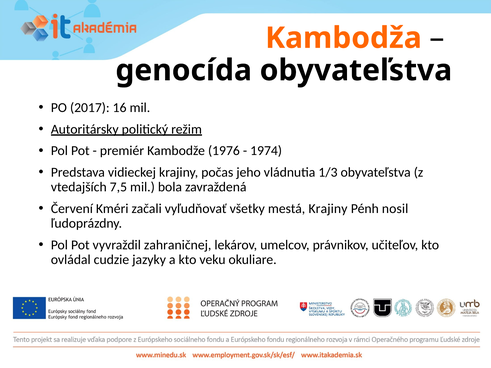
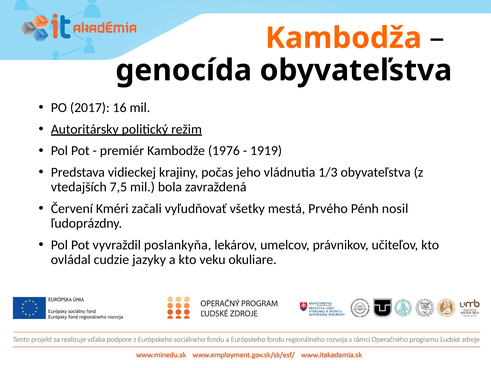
1974: 1974 -> 1919 (266, 151)
mestá Krajiny: Krajiny -> Prvého (328, 209)
zahraničnej: zahraničnej -> poslankyňa (178, 245)
